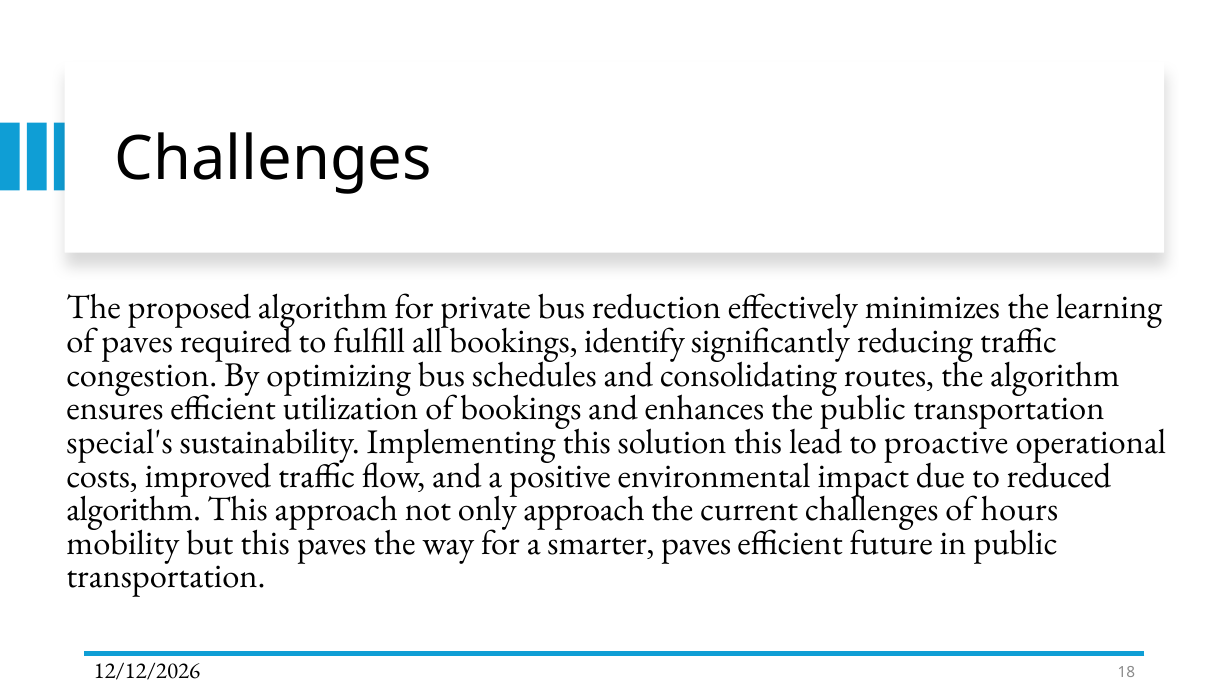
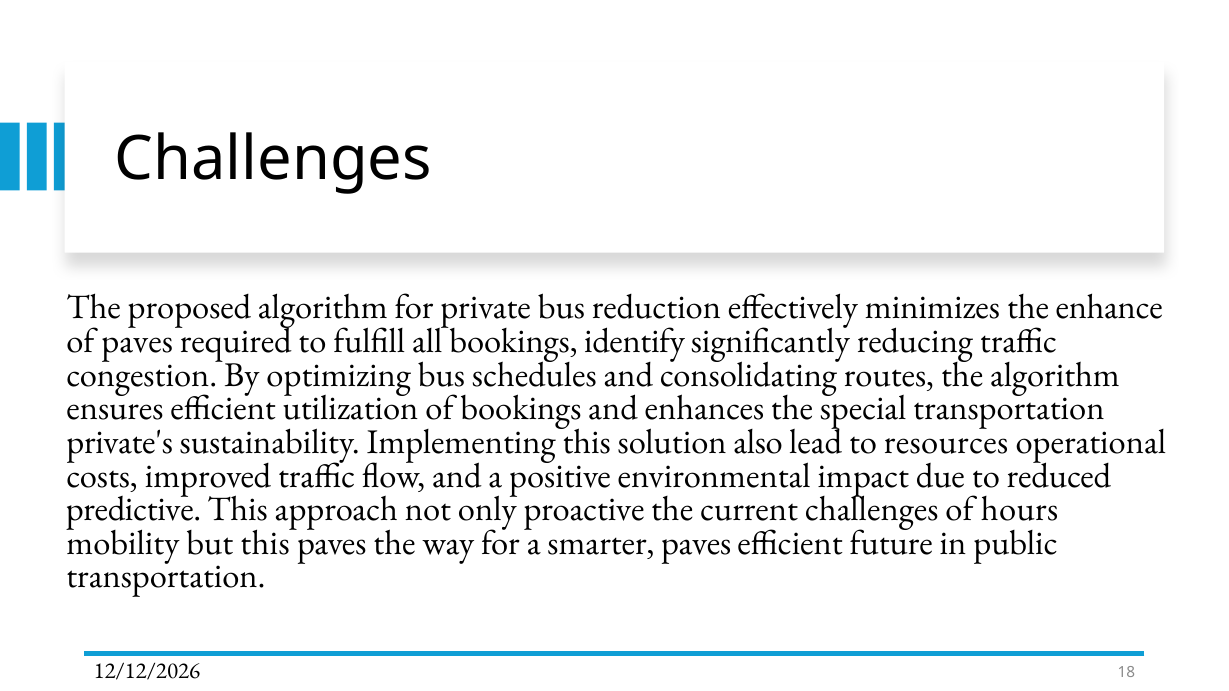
learning: learning -> enhance (1109, 308)
the public: public -> special (863, 409)
special's: special's -> private's (120, 442)
solution this: this -> also (758, 442)
proactive: proactive -> resources (946, 442)
algorithm: algorithm -> predictive (134, 509)
only approach: approach -> proactive (584, 509)
